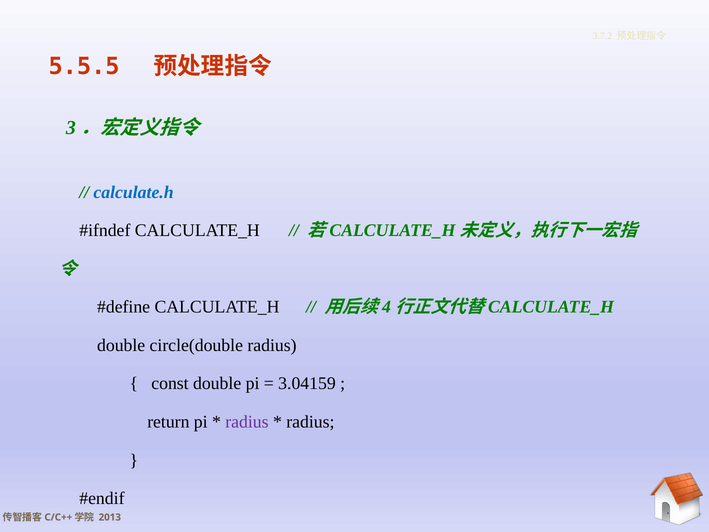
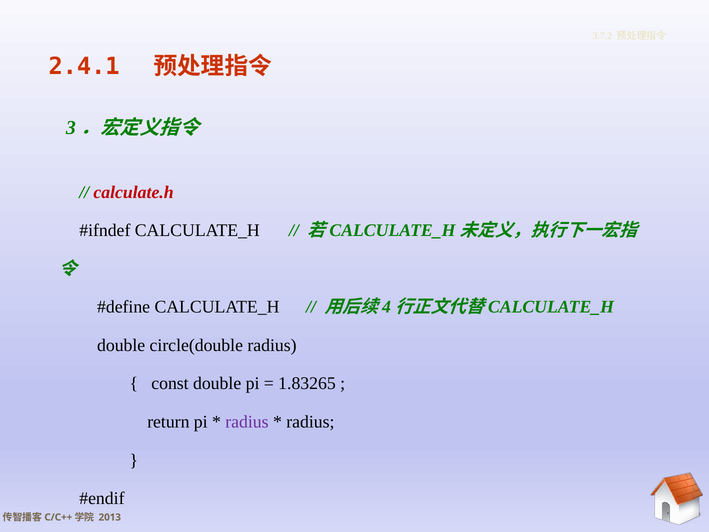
5.5.5: 5.5.5 -> 2.4.1 (84, 67)
calculate.h colour: blue -> red (134, 192)
3.04159: 3.04159 -> 1.83265 (307, 383)
